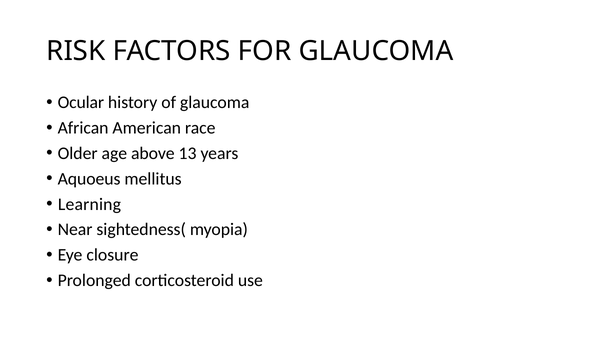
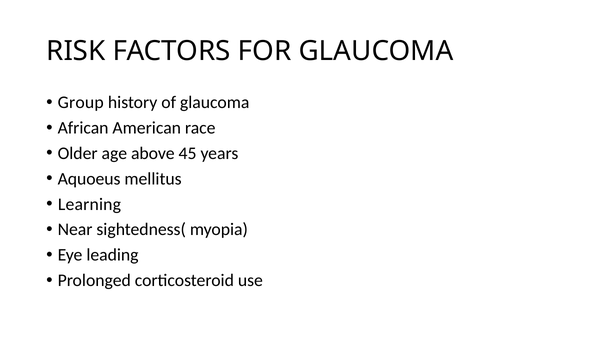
Ocular: Ocular -> Group (81, 103)
13: 13 -> 45 (188, 154)
closure: closure -> leading (112, 255)
